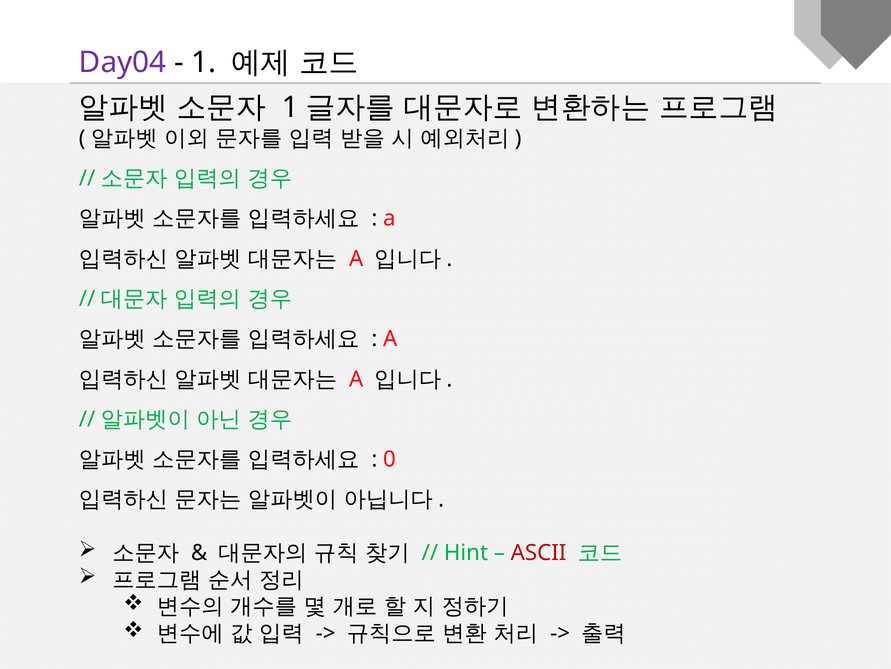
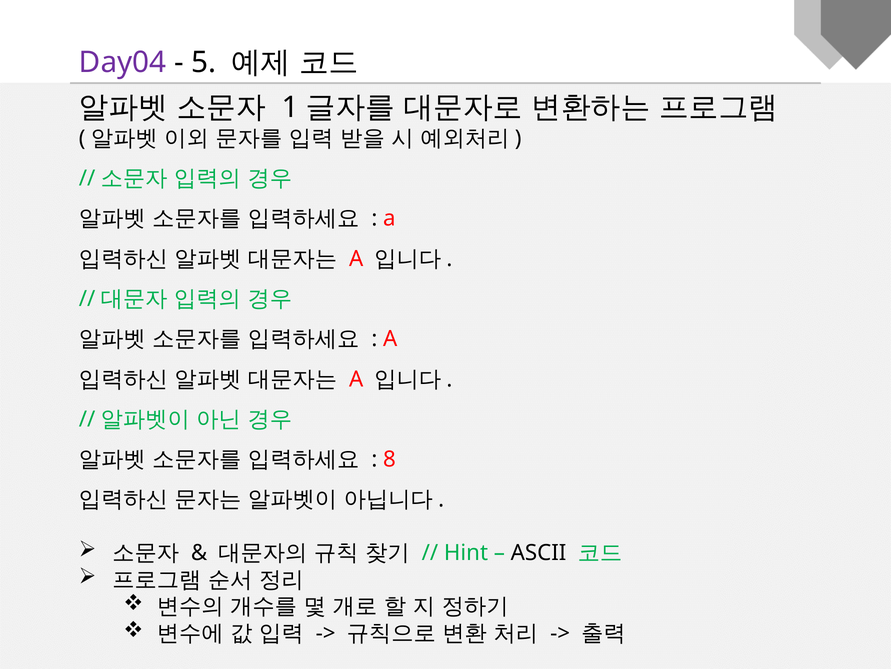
1: 1 -> 5 (204, 62)
0: 0 -> 8 (389, 459)
ASCII colour: red -> black (539, 552)
